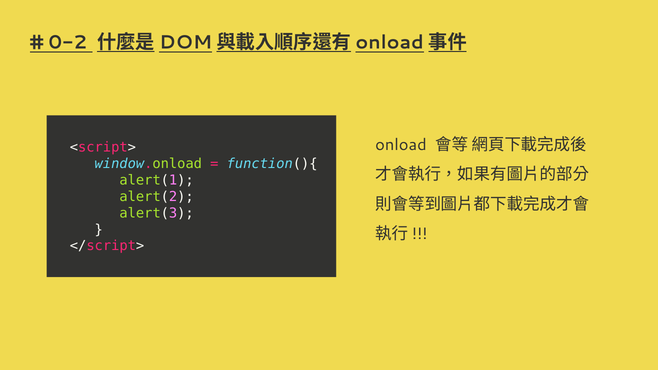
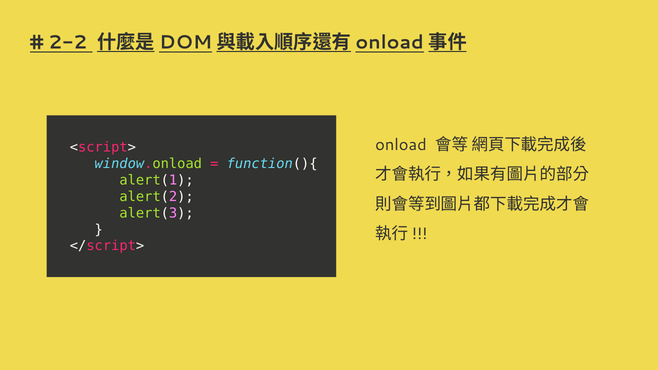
0-2: 0-2 -> 2-2 (68, 42)
